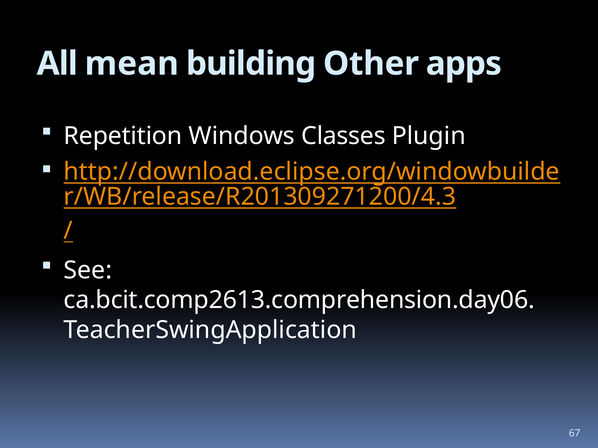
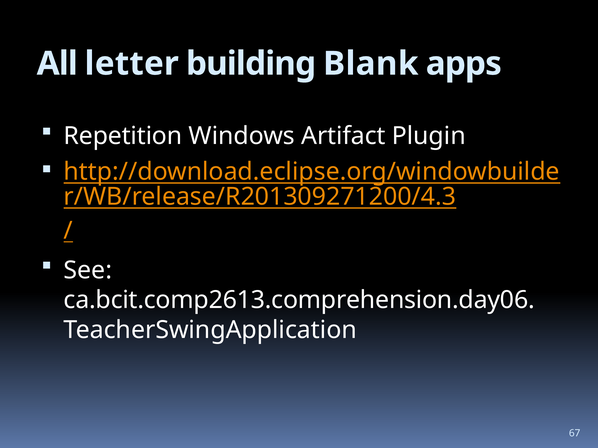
mean: mean -> letter (132, 64)
Other: Other -> Blank (371, 64)
Classes: Classes -> Artifact (343, 136)
